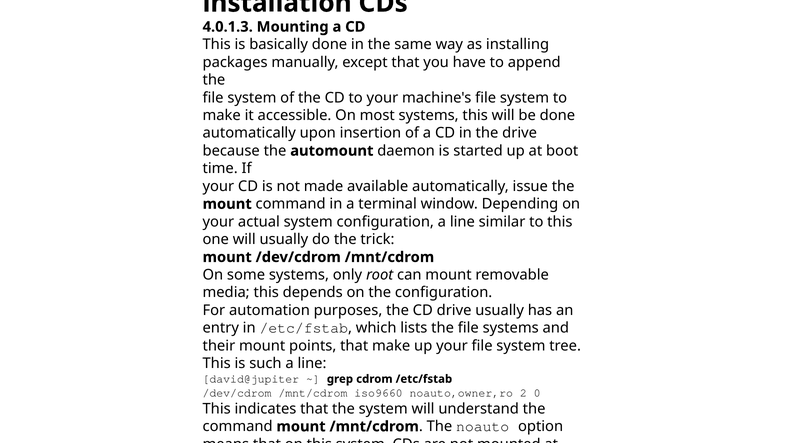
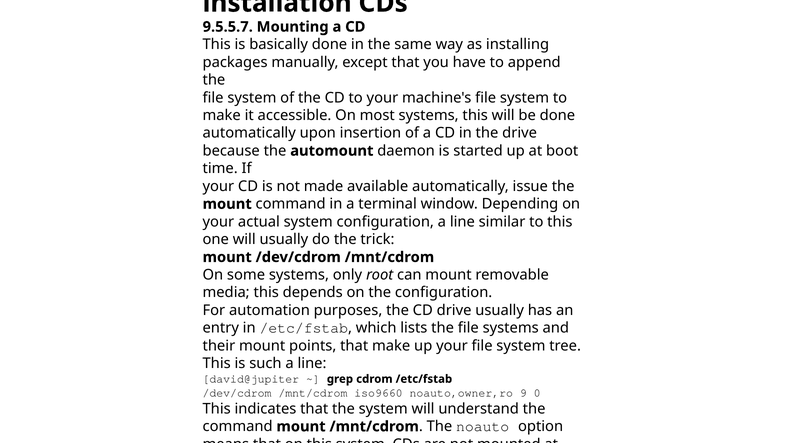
4.0.1.3: 4.0.1.3 -> 9.5.5.7 (228, 27)
2: 2 -> 9 (523, 393)
